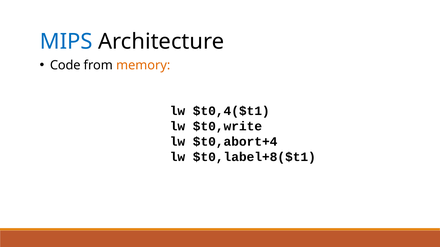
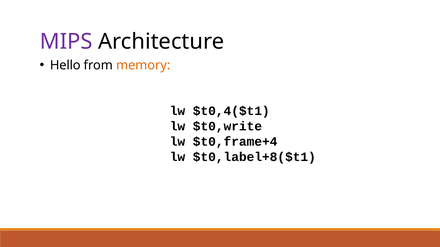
MIPS colour: blue -> purple (66, 42)
Code: Code -> Hello (65, 65)
$t0,abort+4: $t0,abort+4 -> $t0,frame+4 (235, 142)
